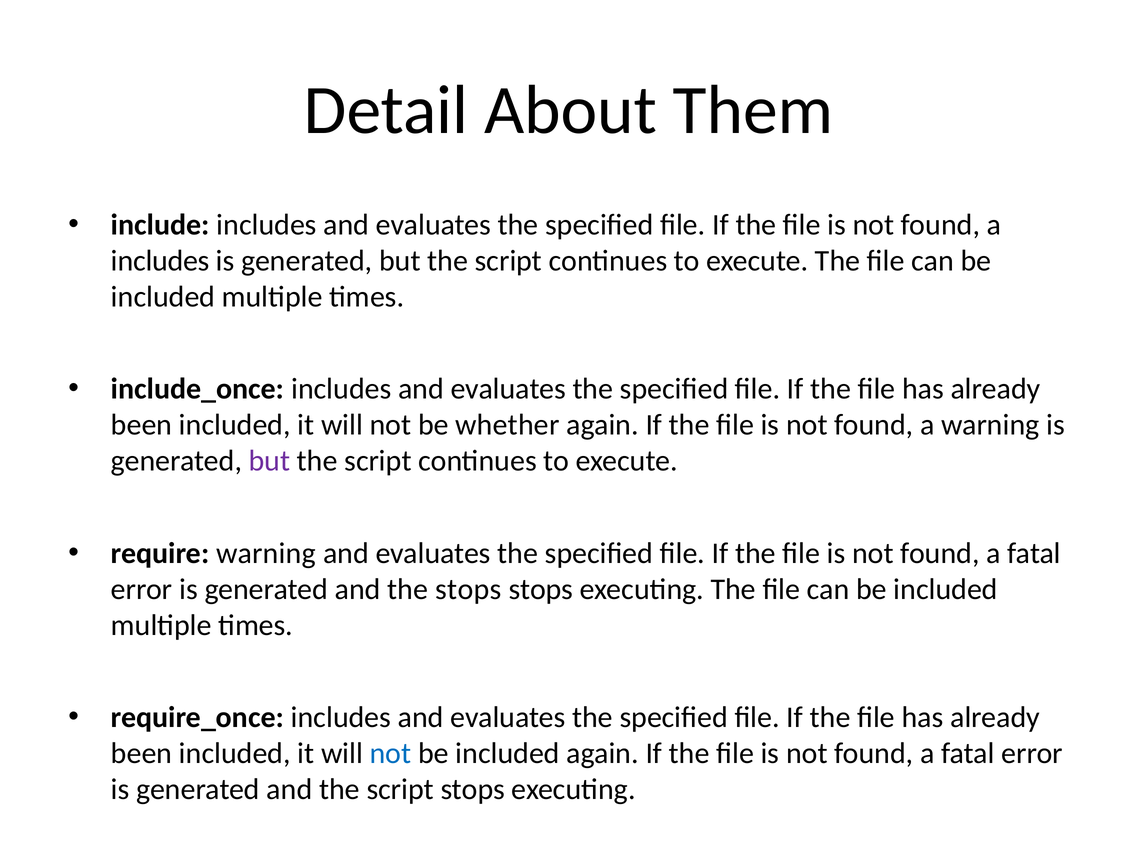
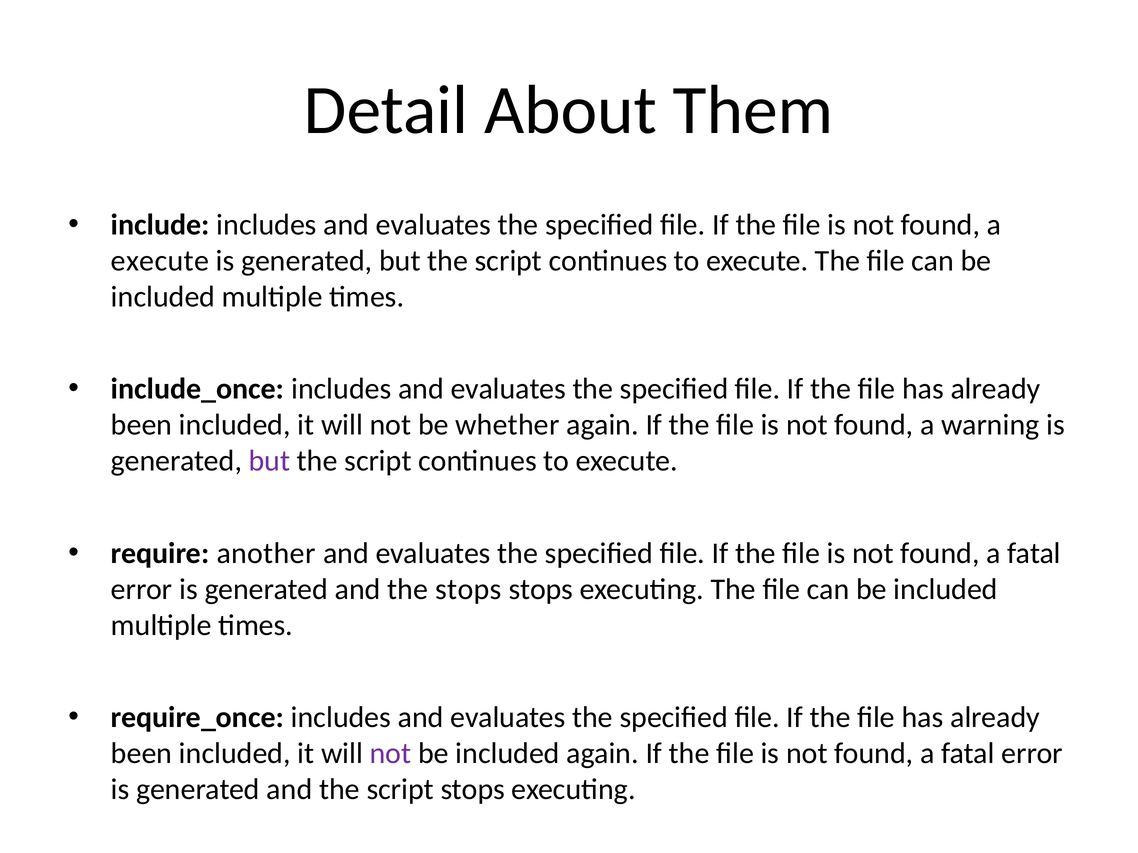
includes: includes -> execute (160, 261)
require warning: warning -> another (266, 554)
not colour: blue -> purple (391, 754)
